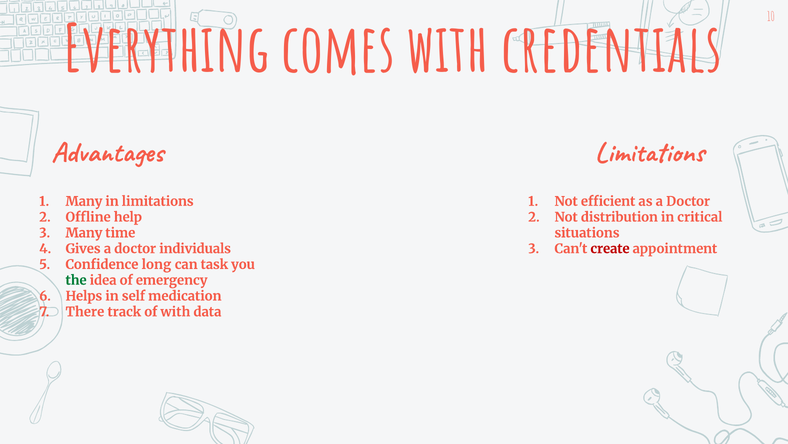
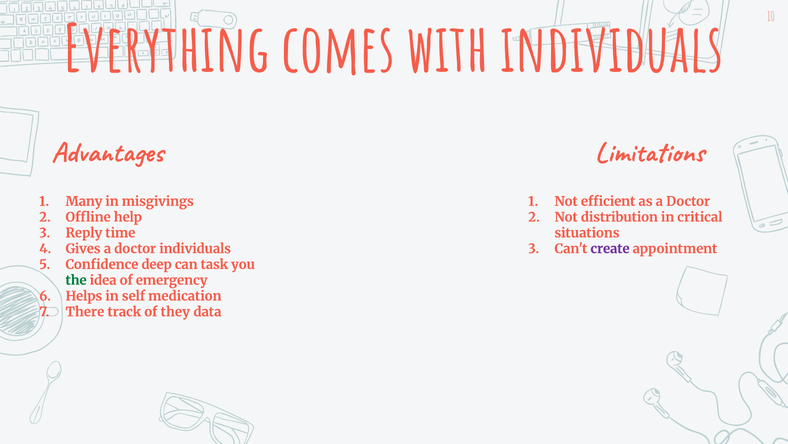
with credentials: credentials -> individuals (612, 51)
in limitations: limitations -> misgivings (158, 201)
Many: Many -> Reply (84, 233)
create colour: red -> purple (610, 248)
long: long -> deep (157, 264)
of with: with -> they (175, 311)
